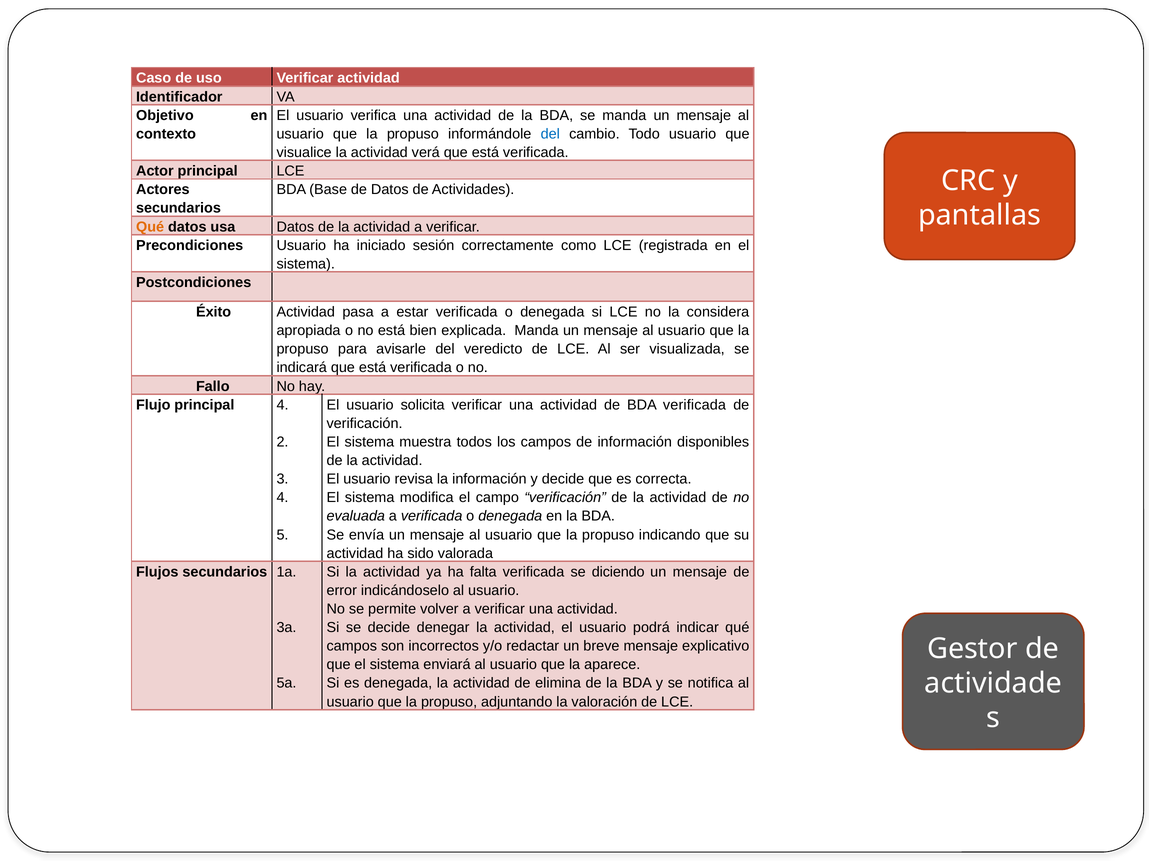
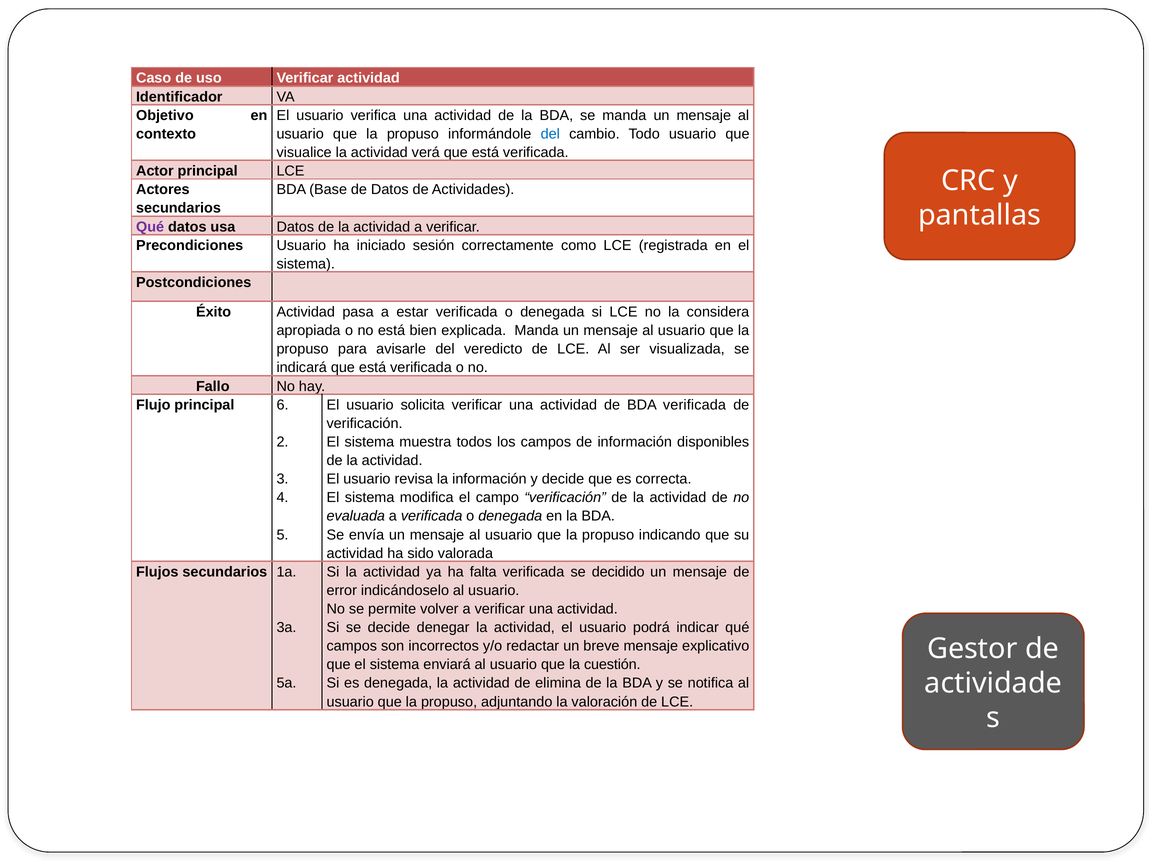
Qué colour: orange -> purple (150, 227)
principal 4: 4 -> 6 (283, 405)
diciendo: diciendo -> decidido (618, 572)
aparece: aparece -> cuestión (612, 665)
